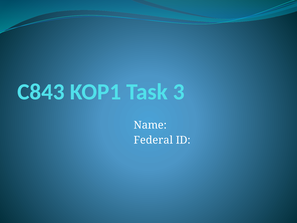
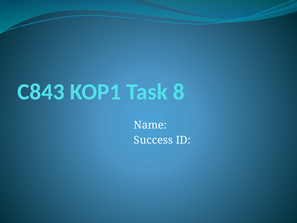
3: 3 -> 8 (179, 92)
Federal: Federal -> Success (153, 140)
